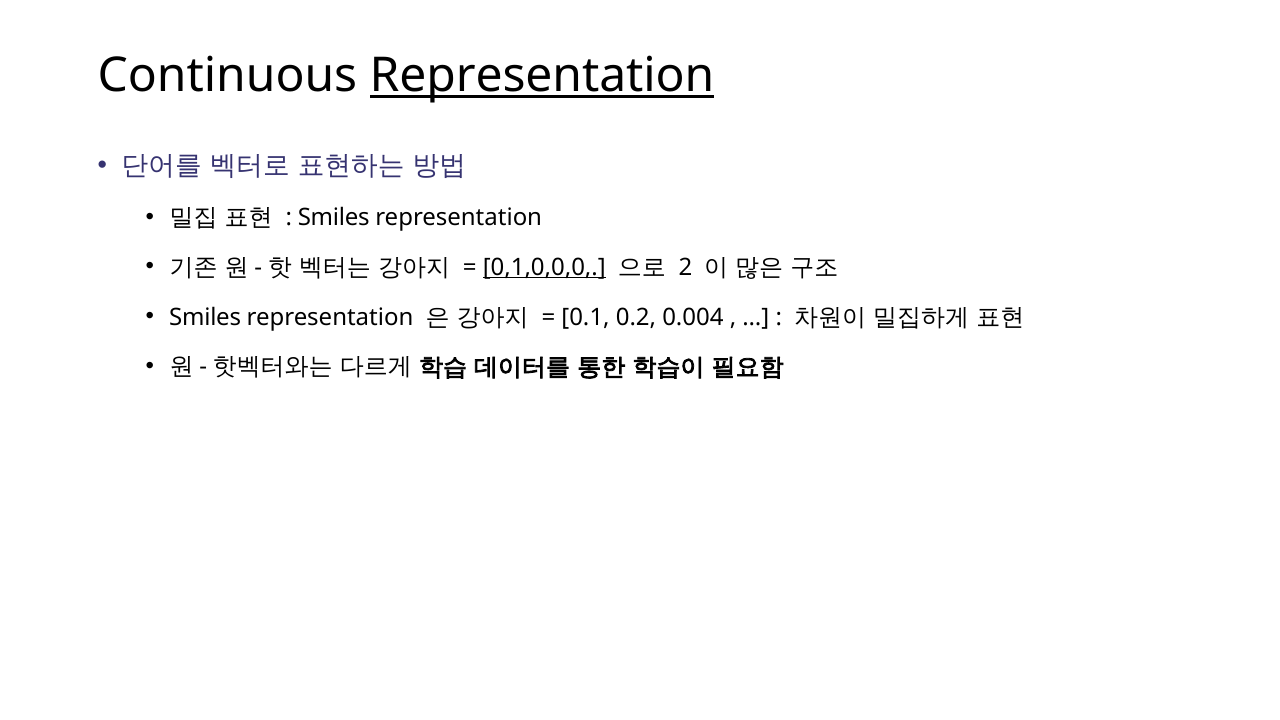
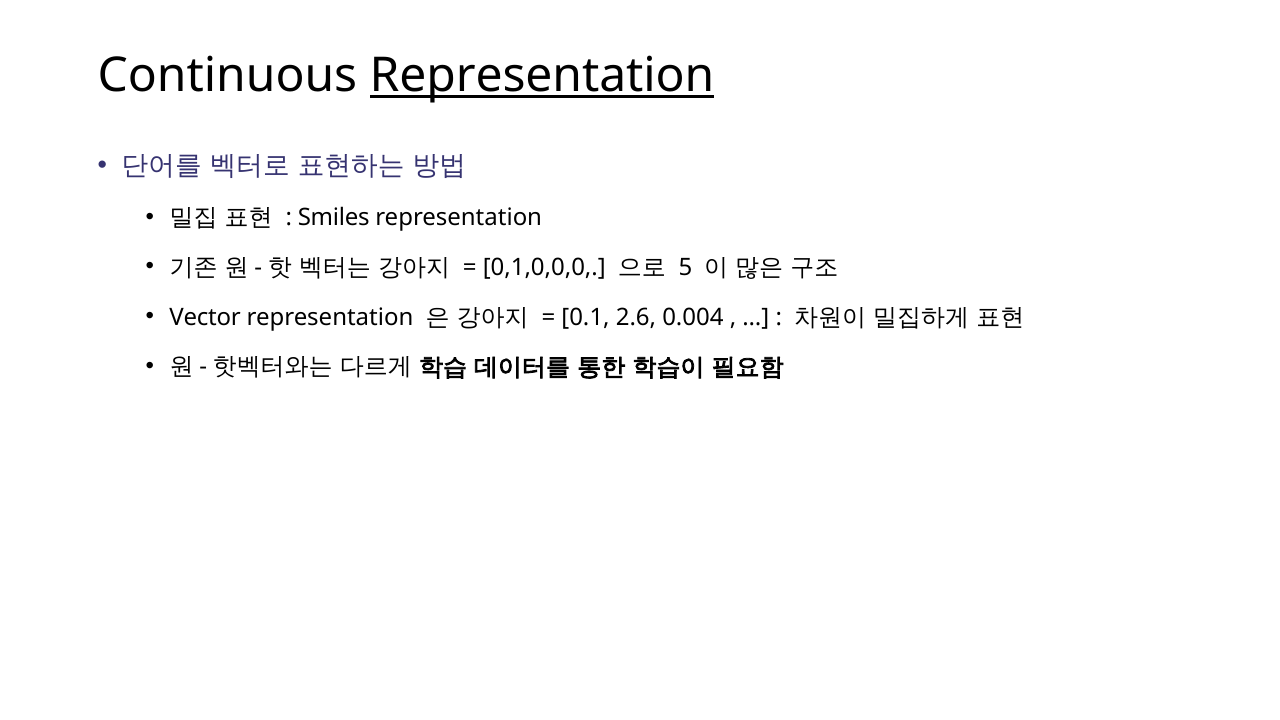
0,1,0,0,0 underline: present -> none (544, 267)
2: 2 -> 5 (685, 267)
Smiles: Smiles -> Vector (205, 317)
0.2: 0.2 -> 2.6 (636, 317)
